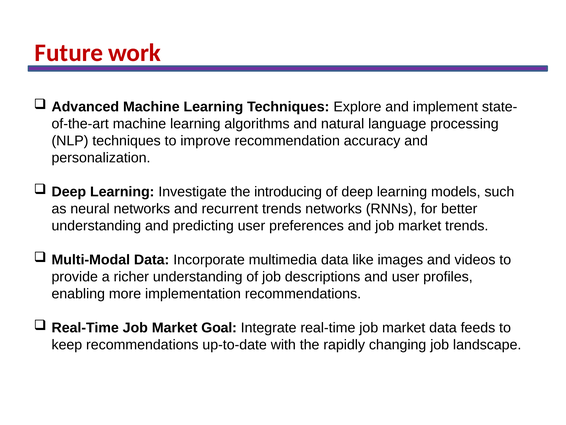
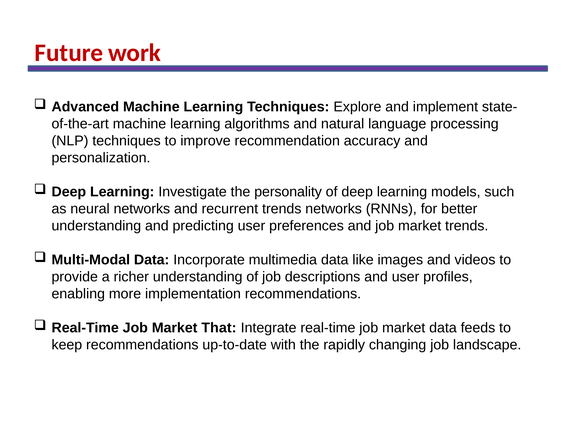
introducing: introducing -> personality (288, 191)
Goal: Goal -> That (219, 327)
